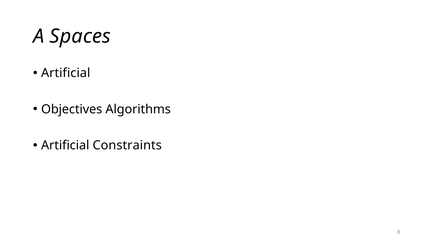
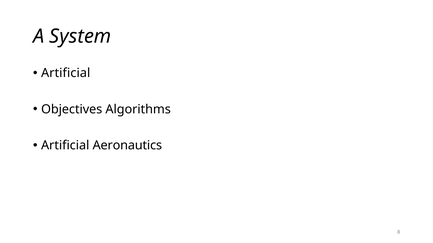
Spaces: Spaces -> System (80, 36)
Constraints: Constraints -> Aeronautics (127, 146)
